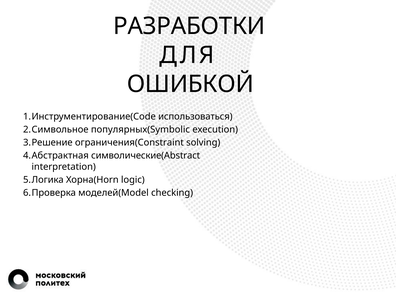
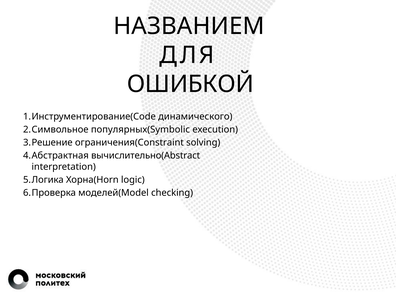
РАЗРАБОТКИ: РАЗРАБОТКИ -> НАЗВАНИЕМ (189, 26)
использоваться: использоваться -> динамического (195, 117)
символические(Abstract: символические(Abstract -> вычислительно(Abstract (146, 156)
